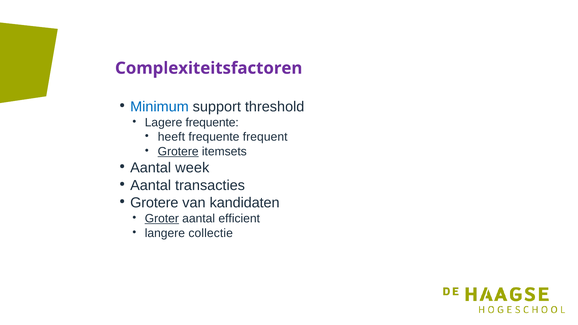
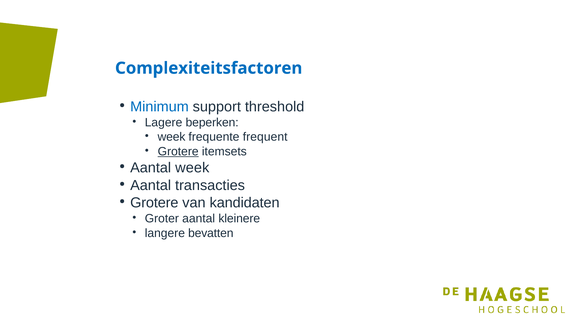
Complexiteitsfactoren colour: purple -> blue (209, 68)
Lagere frequente: frequente -> beperken (212, 122)
heeft: heeft -> week (172, 137)
Groter underline: present -> none (162, 219)
efficient: efficient -> kleinere (239, 219)
collectie: collectie -> bevatten (211, 233)
